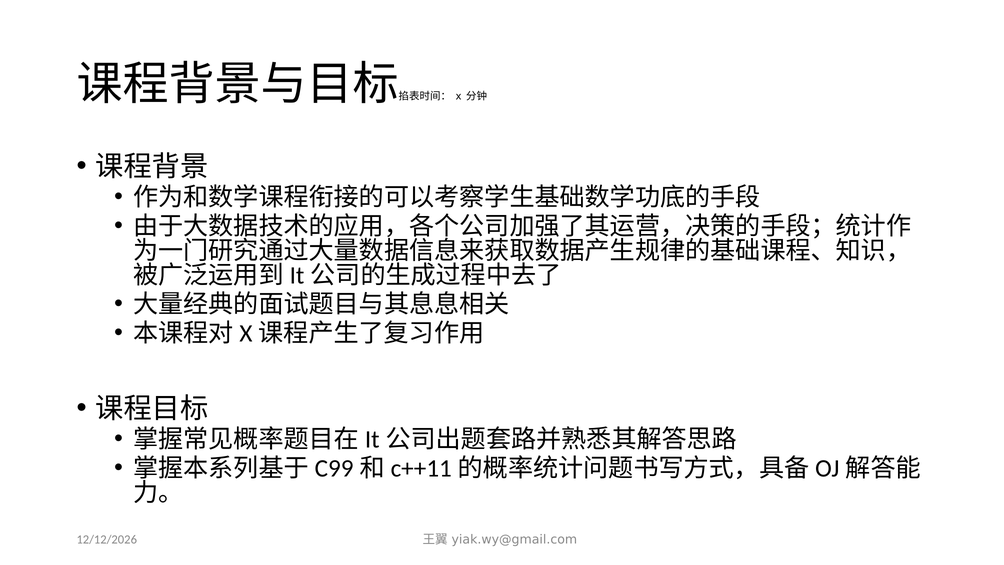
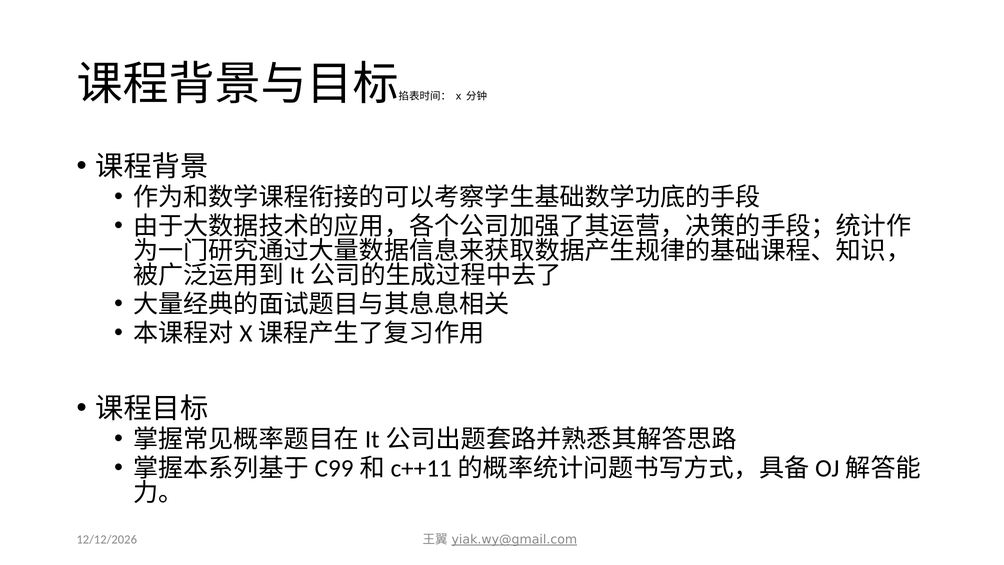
yiak.wy@gmail.com underline: none -> present (514, 539)
